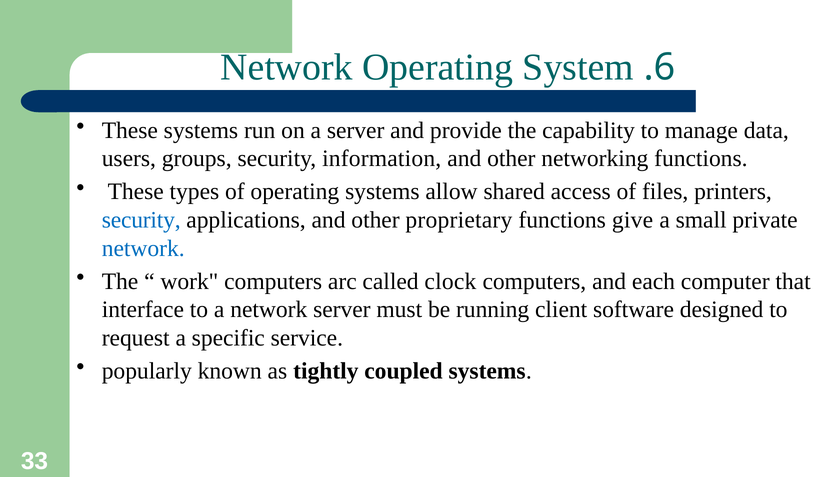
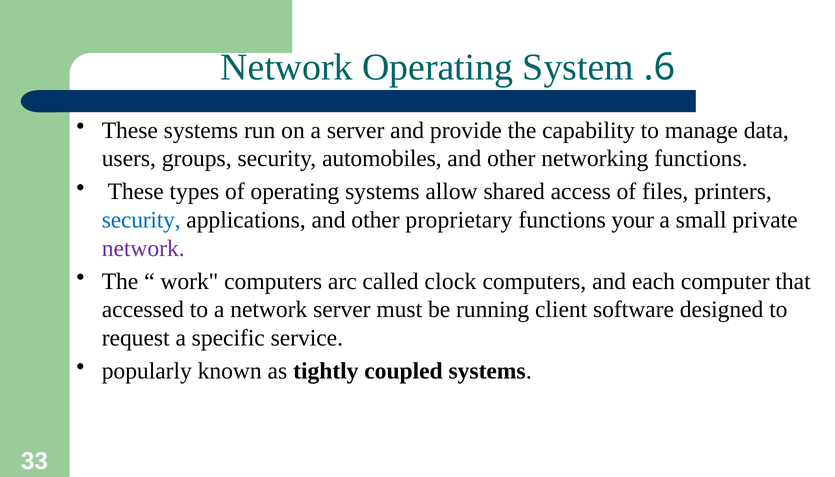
information: information -> automobiles (382, 159)
give: give -> your (633, 220)
network colour: blue -> purple (143, 248)
interface: interface -> accessed (143, 310)
